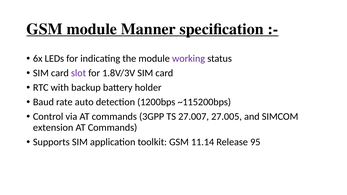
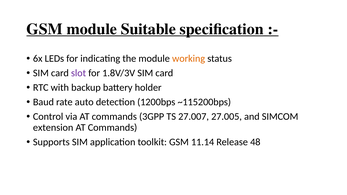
Manner: Manner -> Suitable (148, 29)
working colour: purple -> orange (189, 59)
95: 95 -> 48 (255, 142)
